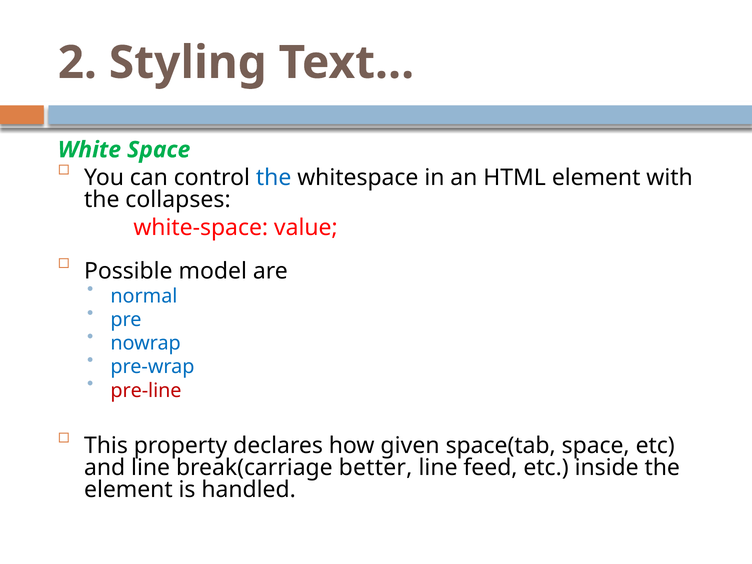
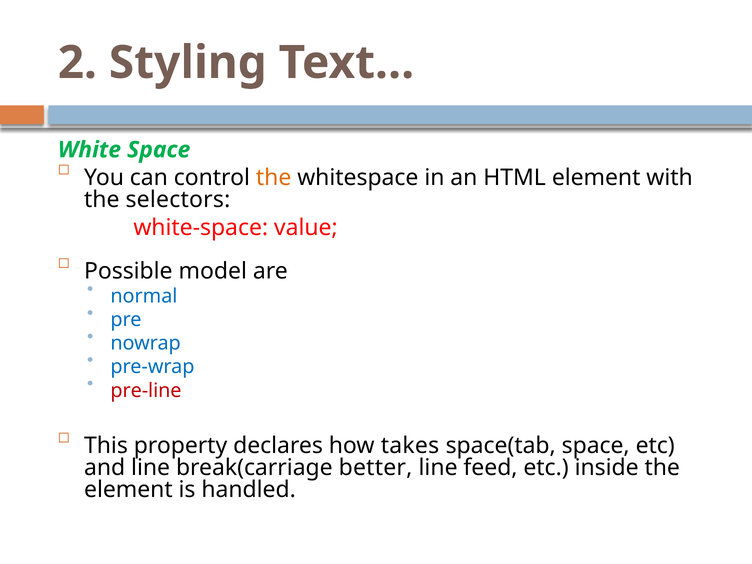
the colour: blue -> orange (274, 178)
collapses: collapses -> selectors (178, 200)
given: given -> takes (410, 446)
